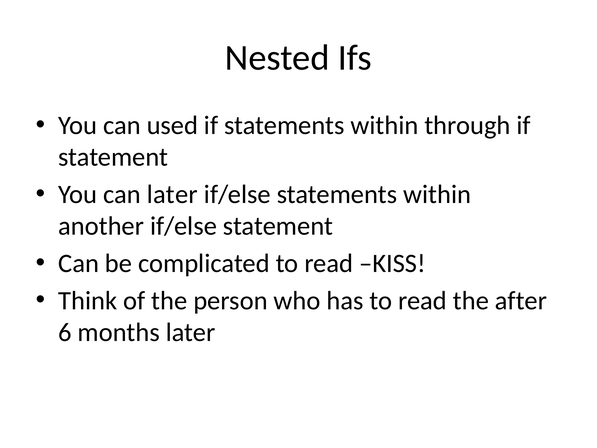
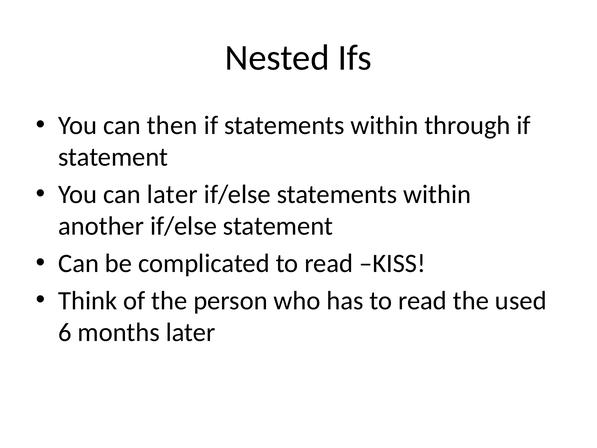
used: used -> then (172, 125)
after: after -> used (521, 300)
